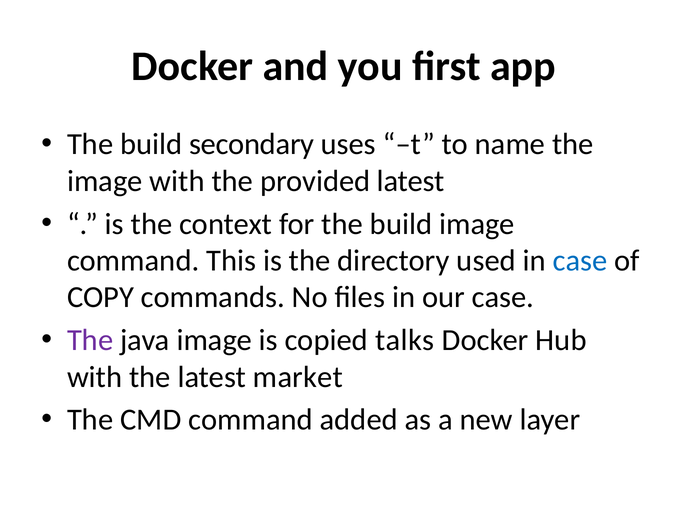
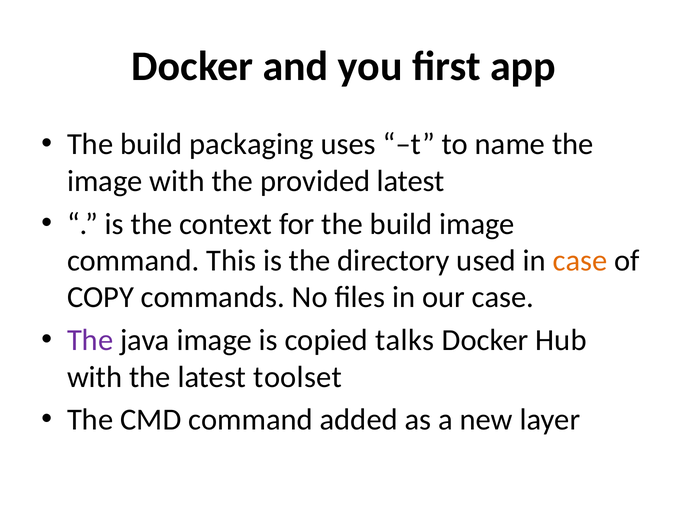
secondary: secondary -> packaging (252, 144)
case colour: blue -> orange (580, 261)
market: market -> toolset (298, 377)
